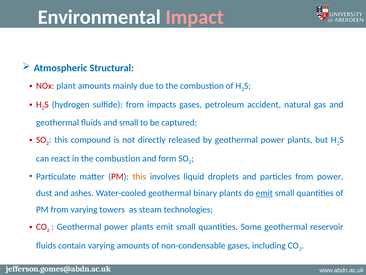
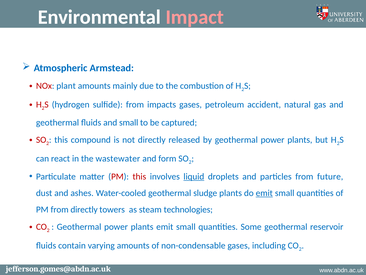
Structural: Structural -> Armstead (112, 68)
in the combustion: combustion -> wastewater (118, 158)
this colour: orange -> red (139, 176)
liquid underline: none -> present (194, 176)
from power: power -> future (330, 176)
binary: binary -> sludge (205, 193)
from varying: varying -> directly (84, 209)
